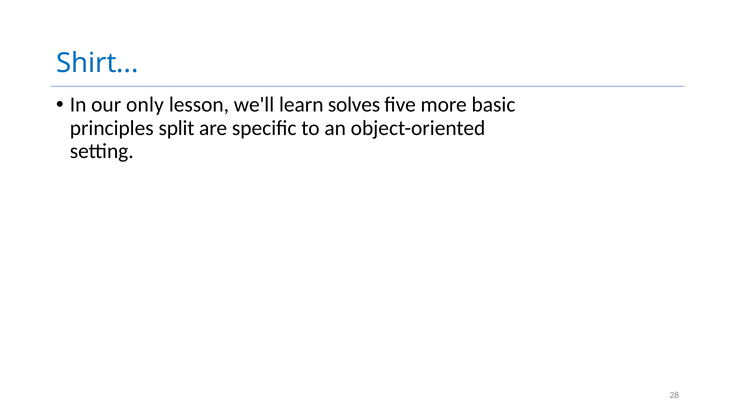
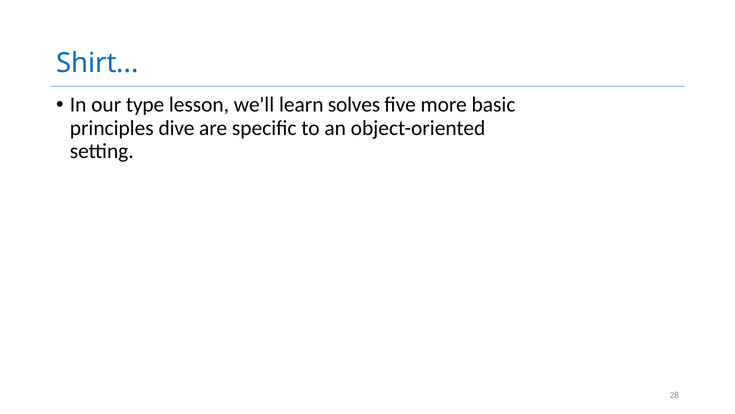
only: only -> type (145, 105)
split: split -> dive (177, 128)
